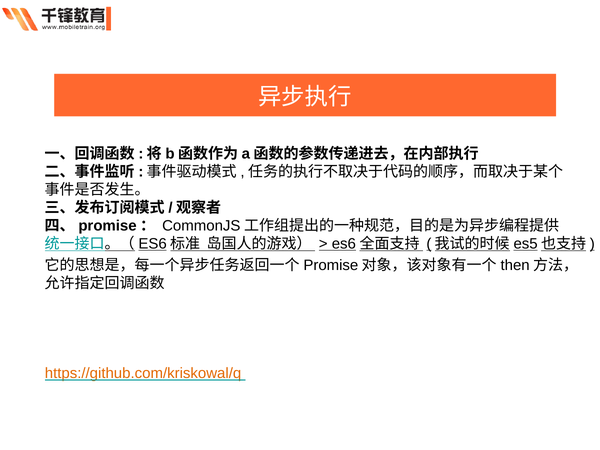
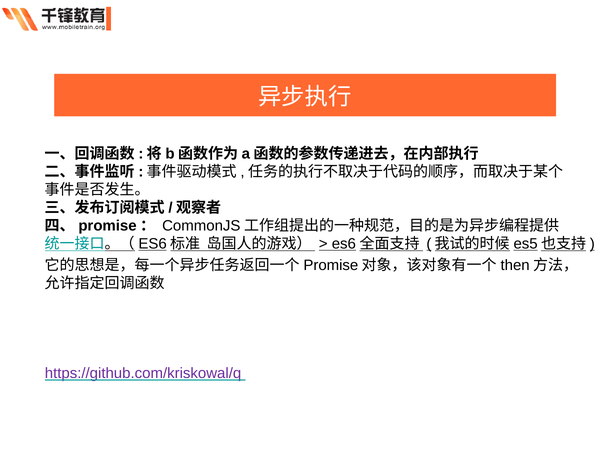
https://github.com/kriskowal/q colour: orange -> purple (143, 373)
